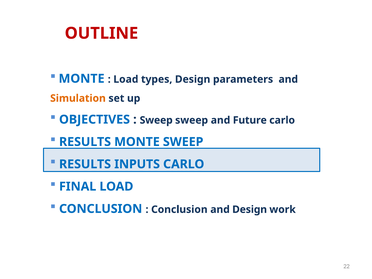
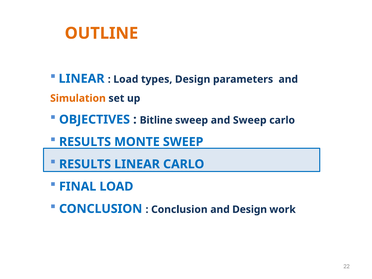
OUTLINE colour: red -> orange (101, 33)
MONTE: MONTE -> LINEAR (82, 79)
Sweep: Sweep -> Bitline (156, 120)
and Future: Future -> Sweep (250, 120)
RESULTS INPUTS: INPUTS -> LINEAR (137, 164)
